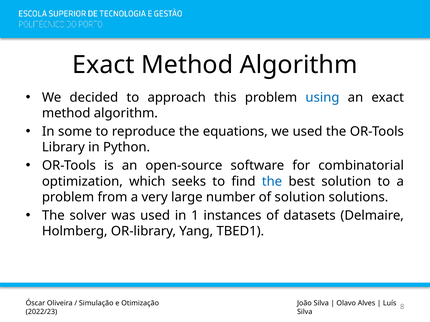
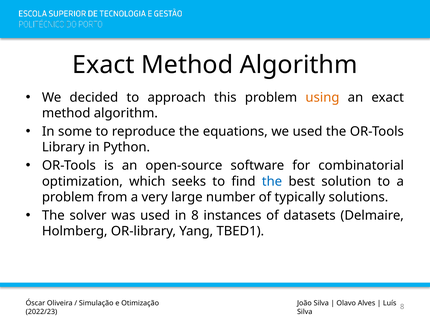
using colour: blue -> orange (322, 98)
of solution: solution -> typically (300, 197)
in 1: 1 -> 8 (195, 216)
